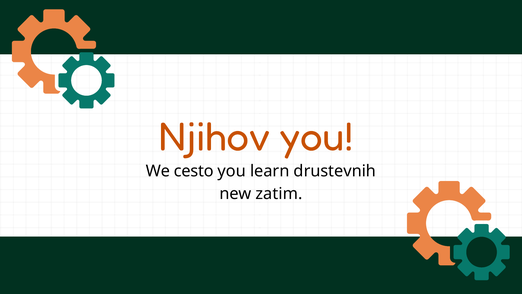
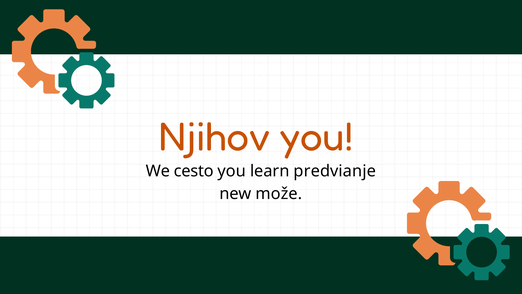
drustevnih: drustevnih -> predvianje (335, 171)
zatim: zatim -> može (279, 194)
